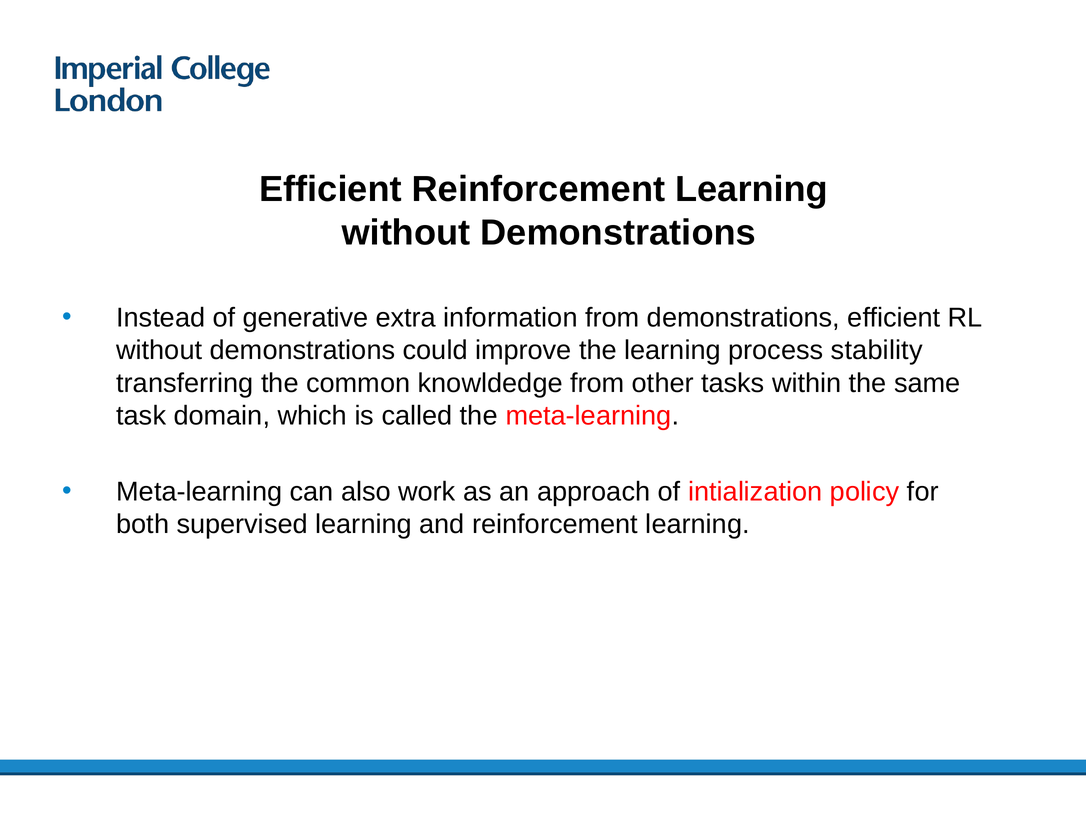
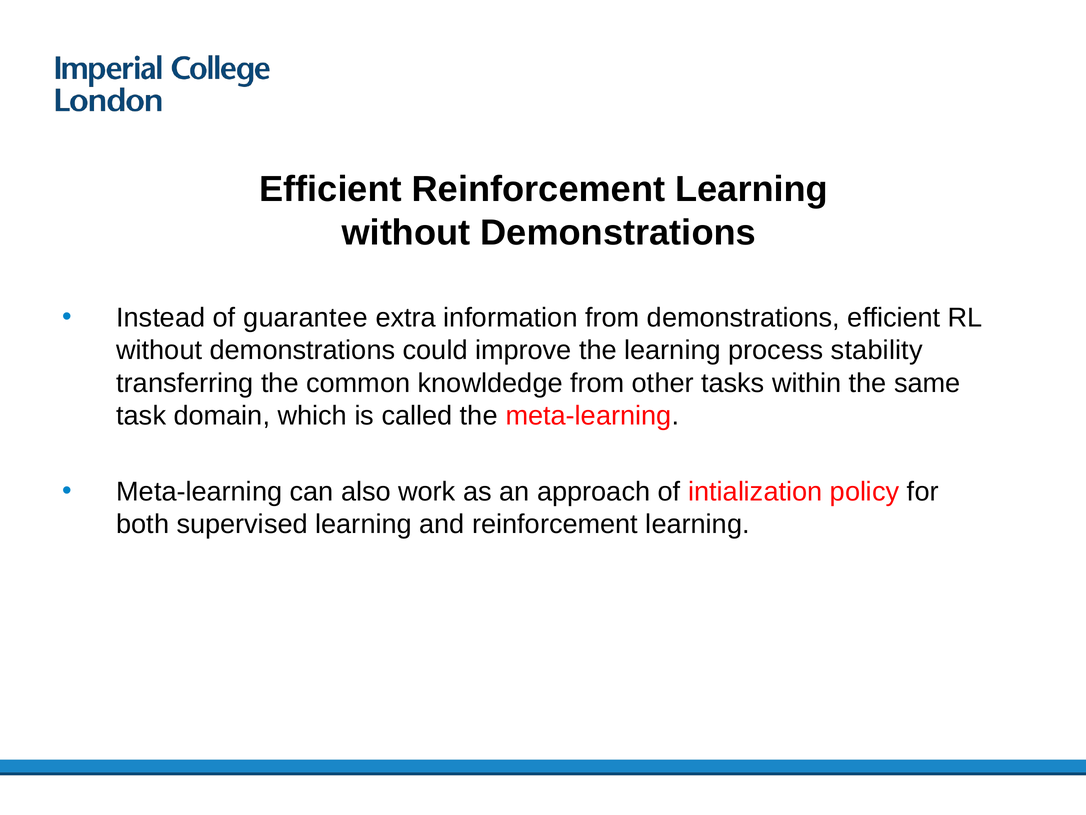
generative: generative -> guarantee (305, 318)
